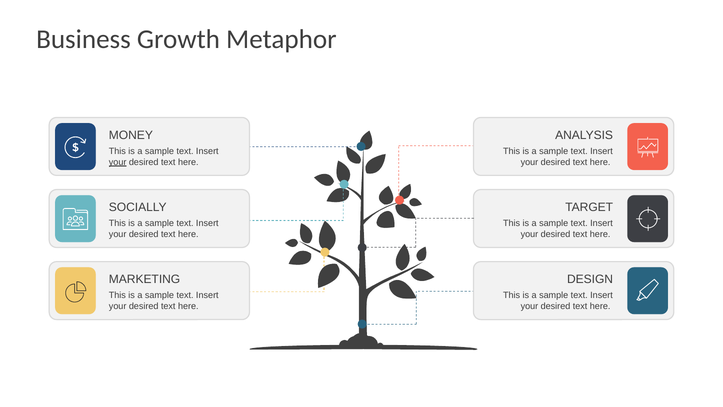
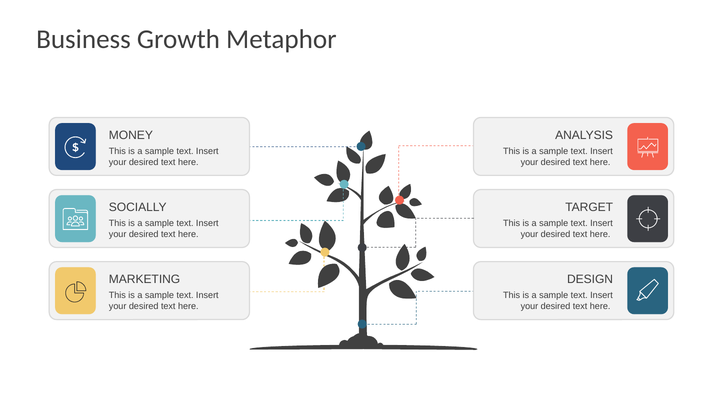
your underline: present -> none (118, 162)
